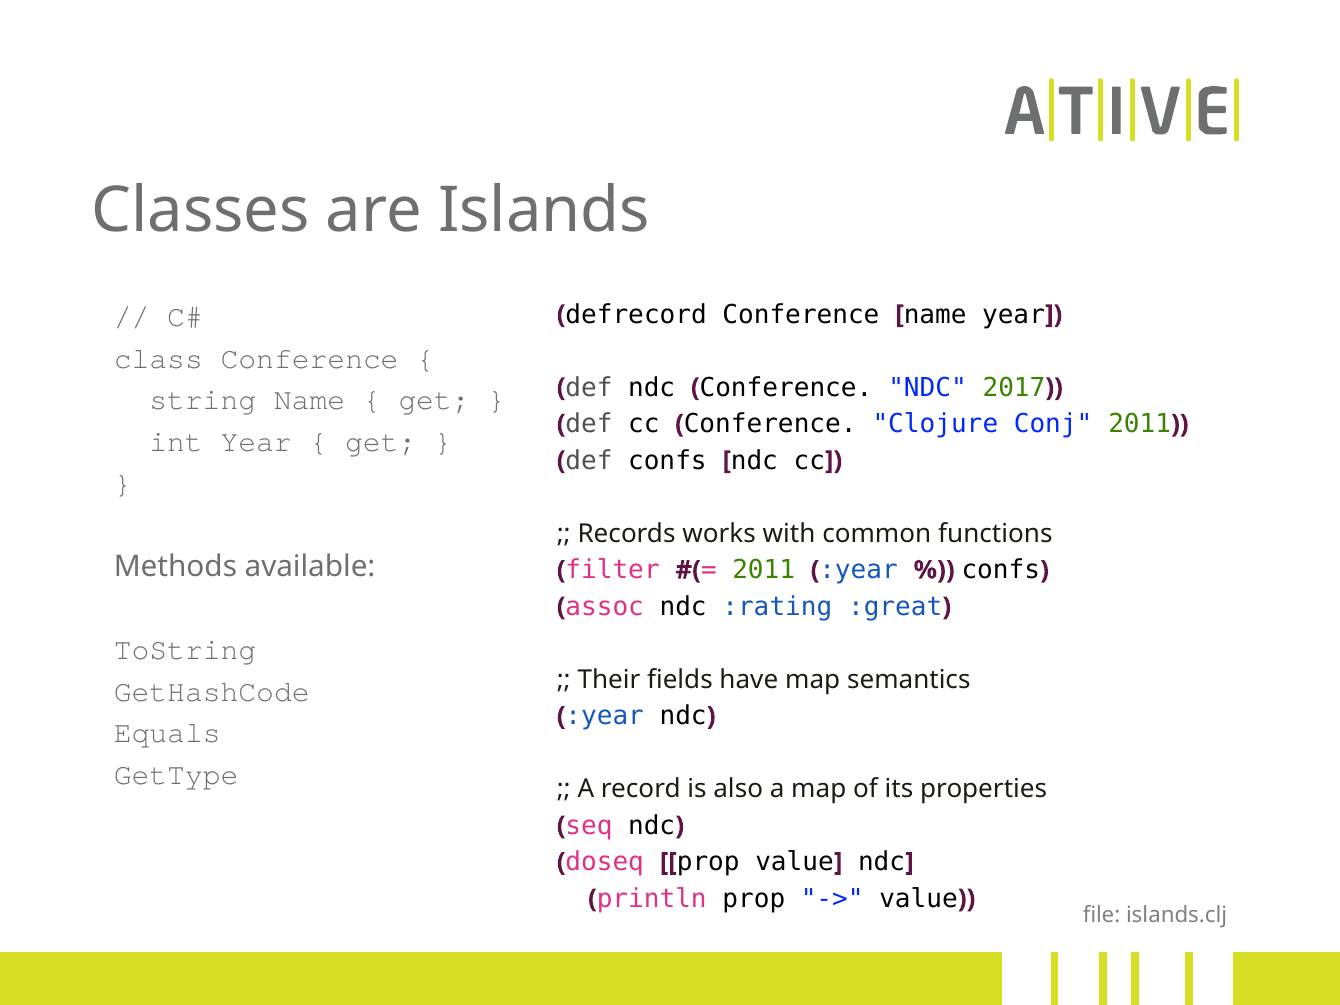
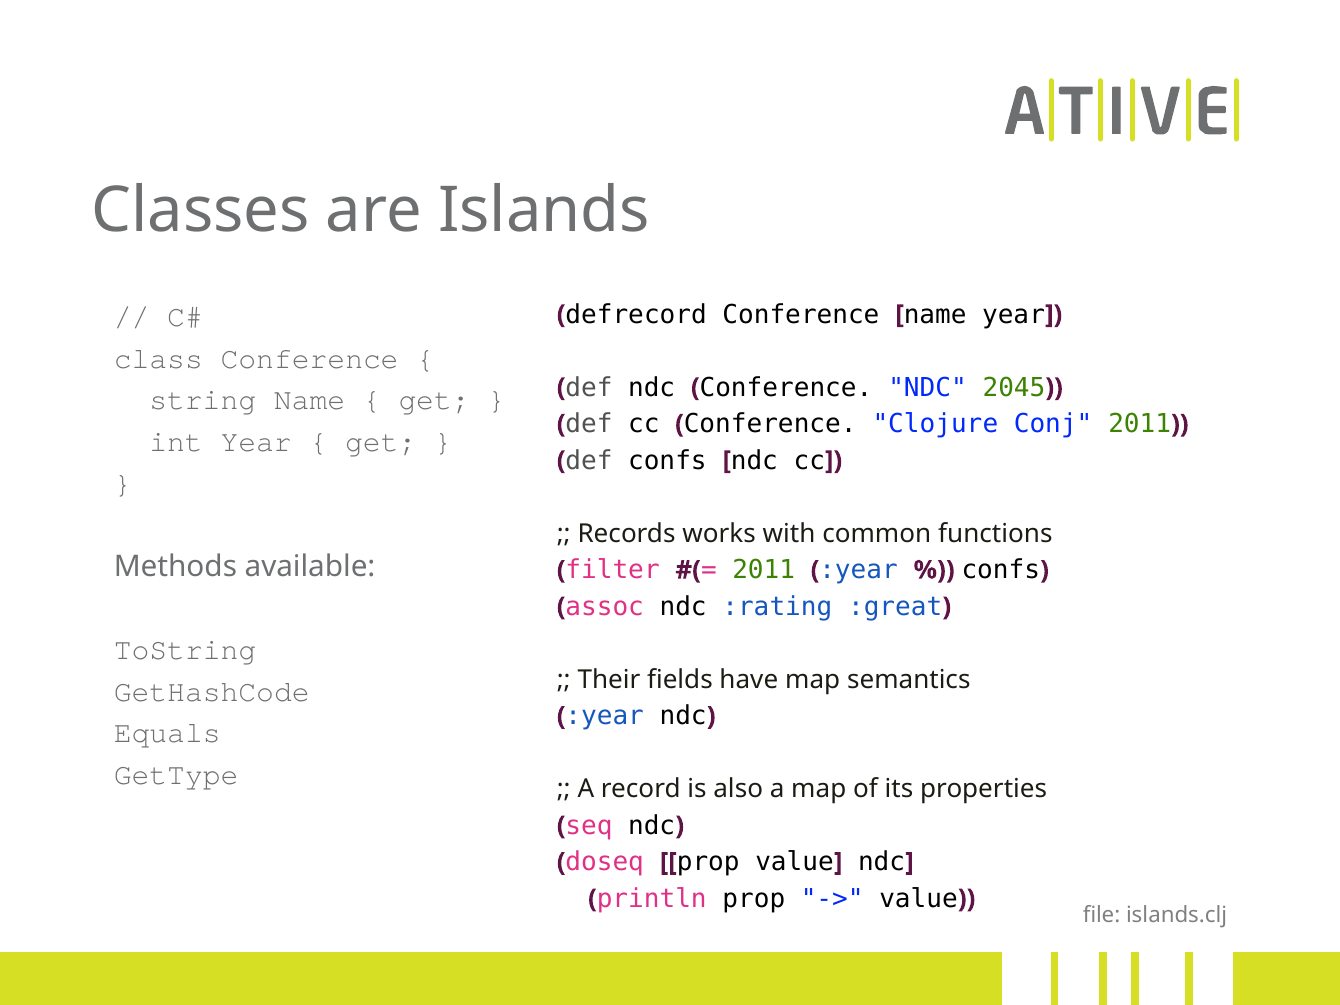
2017: 2017 -> 2045 (1014, 387)
